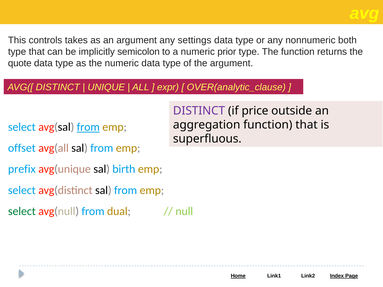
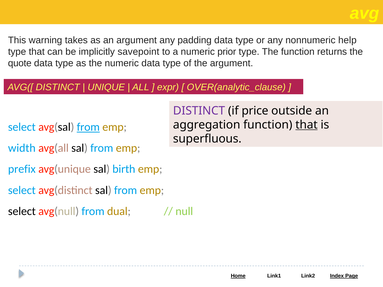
controls: controls -> warning (45, 40)
settings: settings -> padding (195, 40)
both: both -> help (347, 40)
semicolon: semicolon -> savepoint (138, 52)
that underline: none -> present (307, 125)
offset: offset -> width (22, 148)
select colour: green -> black (22, 211)
